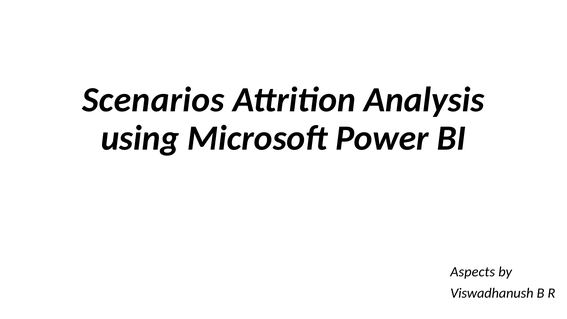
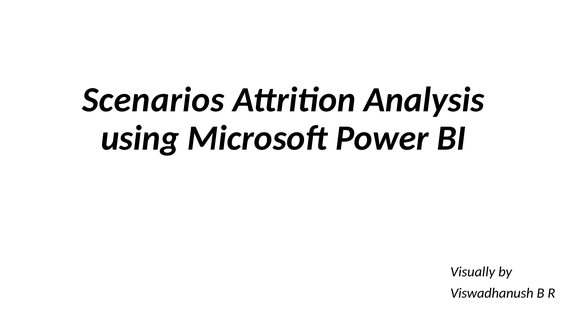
Aspects: Aspects -> Visually (473, 272)
